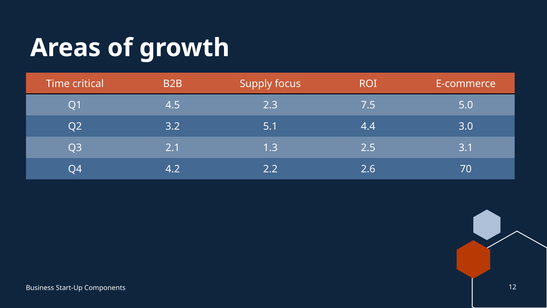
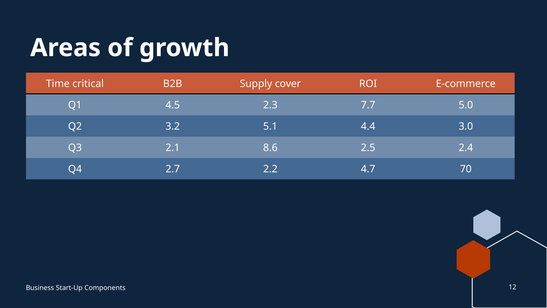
focus: focus -> cover (288, 84)
7.5: 7.5 -> 7.7 (368, 105)
1.3: 1.3 -> 8.6 (270, 148)
3.1: 3.1 -> 2.4 (466, 148)
4.2: 4.2 -> 2.7 (173, 169)
2.6: 2.6 -> 4.7 (368, 169)
